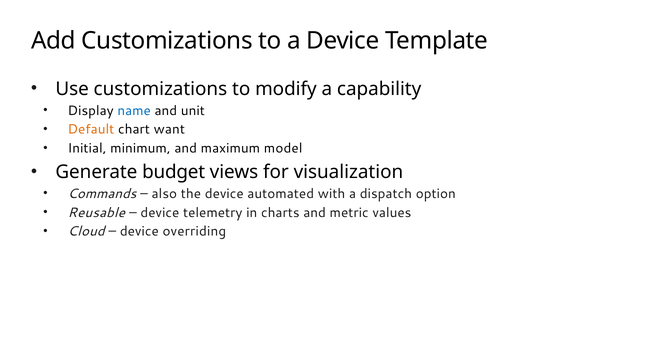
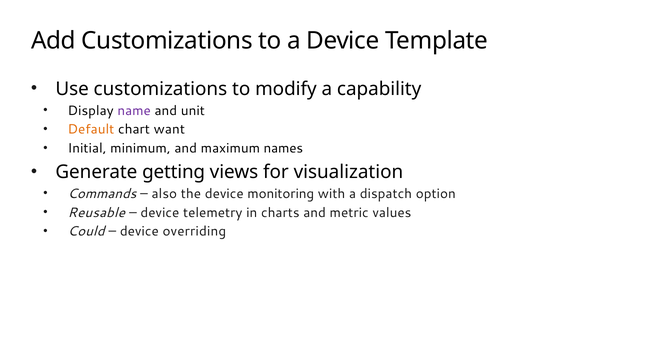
name colour: blue -> purple (134, 111)
model: model -> names (283, 148)
budget: budget -> getting (174, 172)
automated: automated -> monitoring (281, 194)
Cloud: Cloud -> Could (86, 231)
